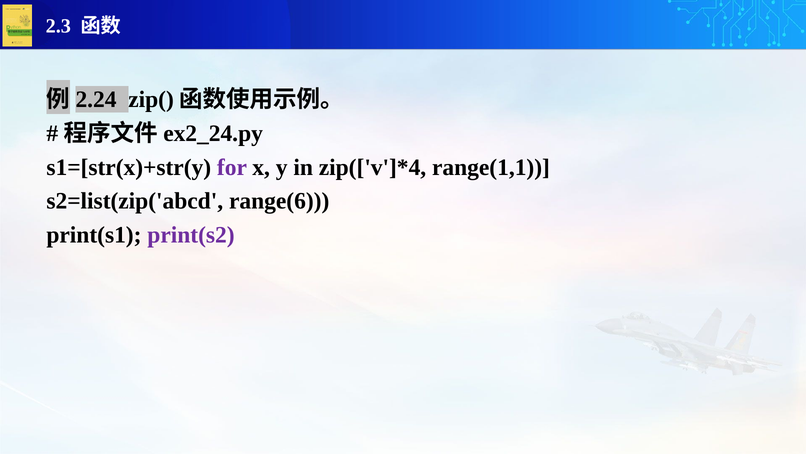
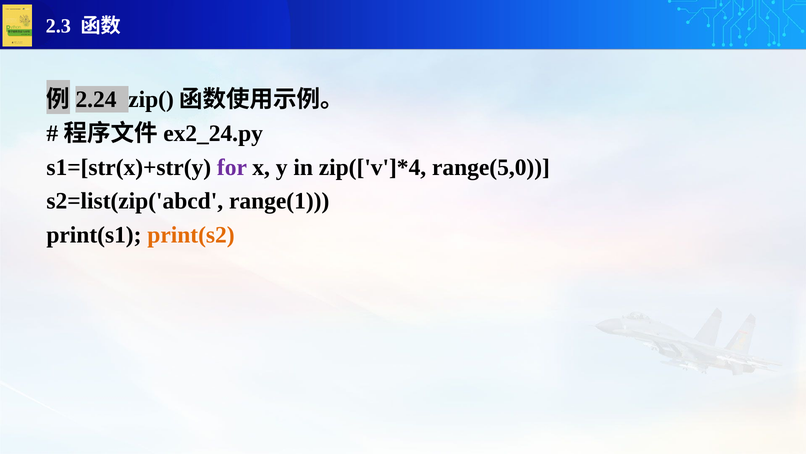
range(1,1: range(1,1 -> range(5,0 (491, 167)
range(6: range(6 -> range(1 (279, 201)
print(s2 colour: purple -> orange (191, 235)
